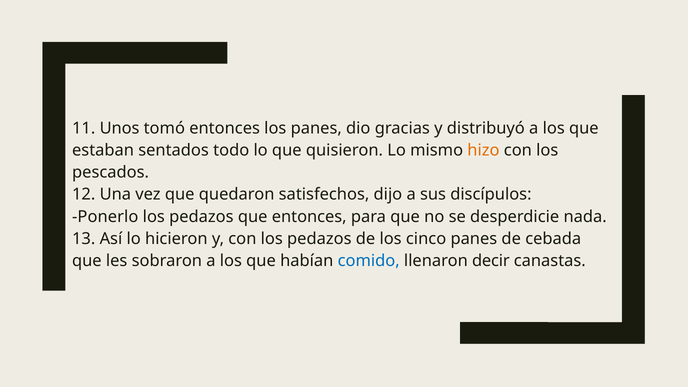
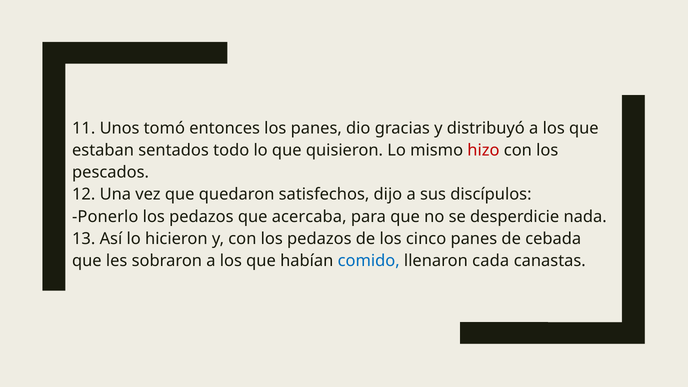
hizo colour: orange -> red (483, 150)
que entonces: entonces -> acercaba (309, 217)
decir: decir -> cada (491, 261)
